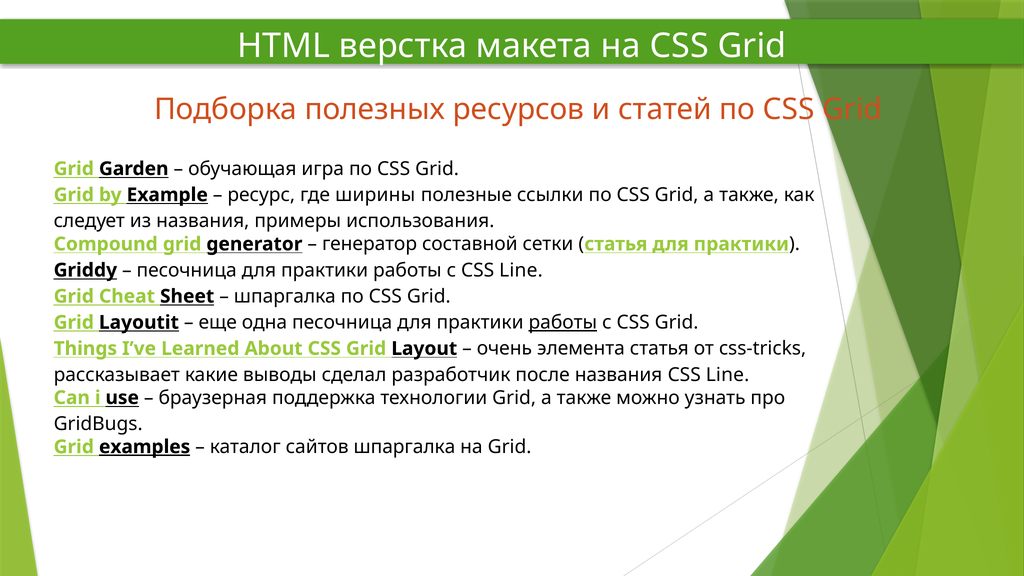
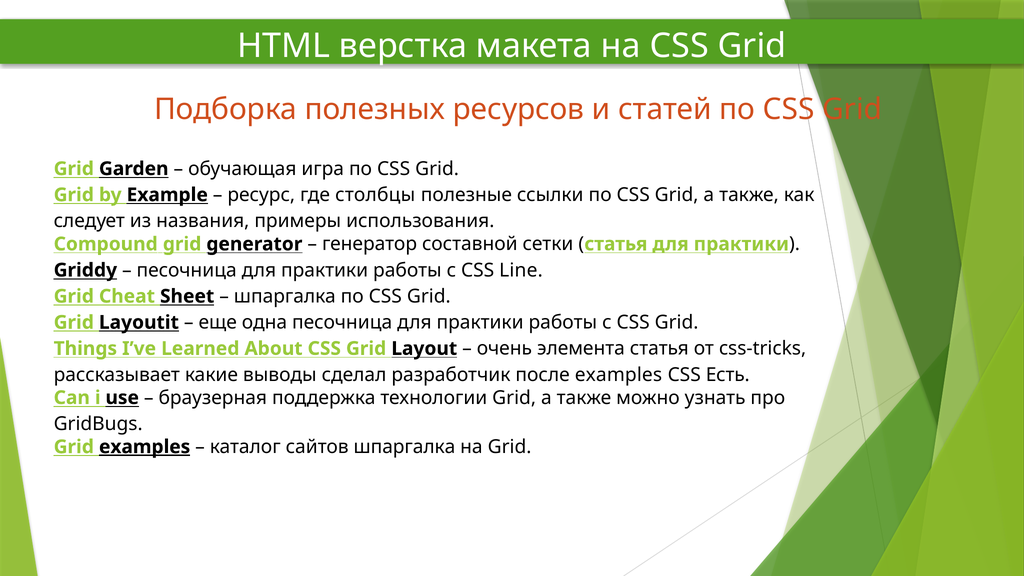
ширины: ширины -> столбцы (375, 195)
работы underline: present -> none (563, 322)
после названия: названия -> examples (618, 375)
Line: Line -> Есть (728, 375)
